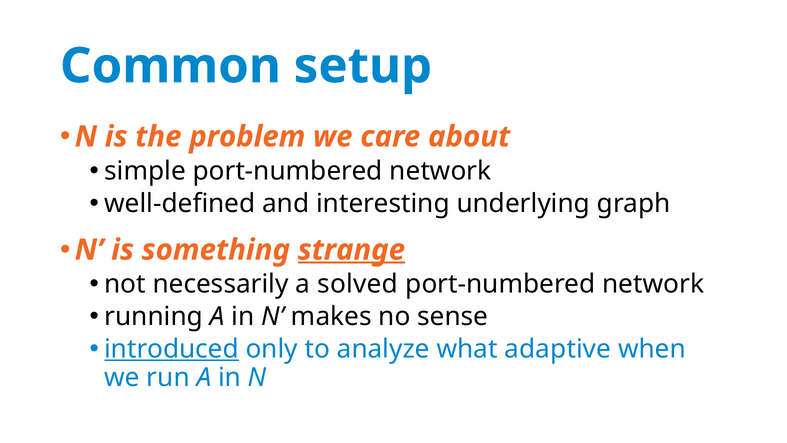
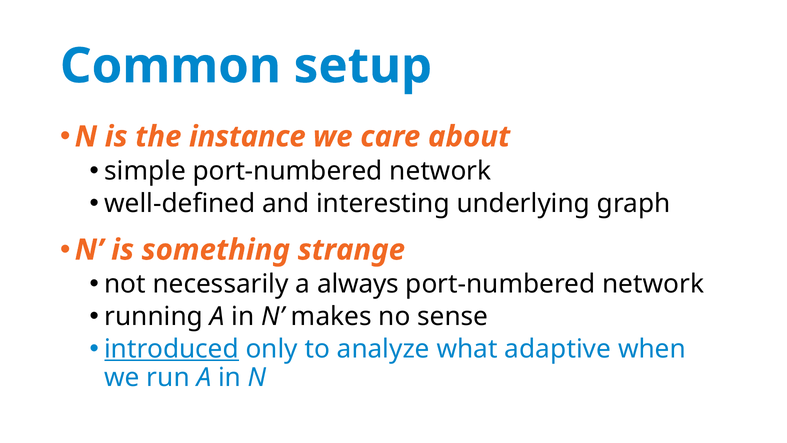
problem: problem -> instance (247, 137)
strange underline: present -> none (351, 250)
solved: solved -> always (358, 284)
